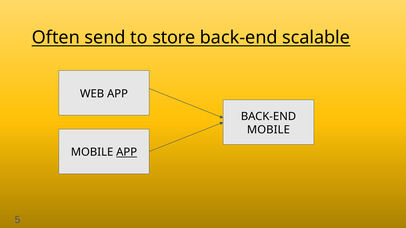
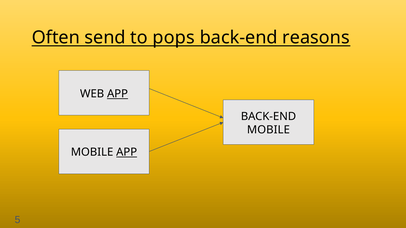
store: store -> pops (174, 38)
scalable: scalable -> reasons (316, 38)
APP underline: none -> present (118, 94)
